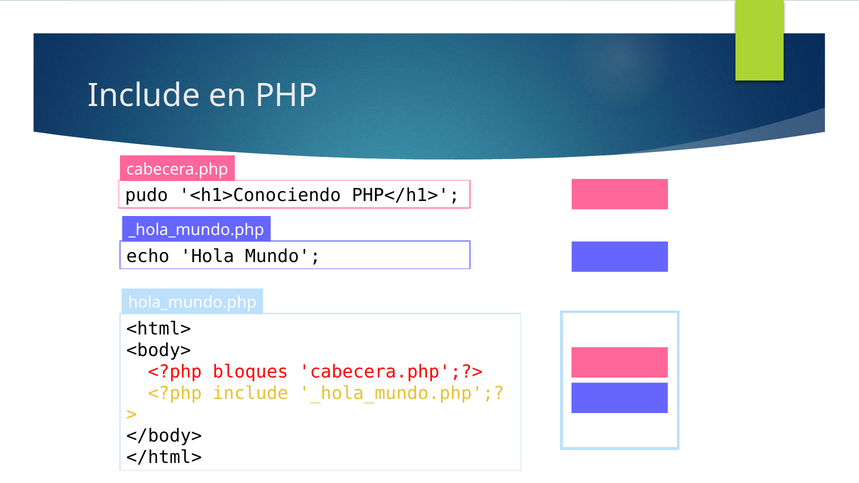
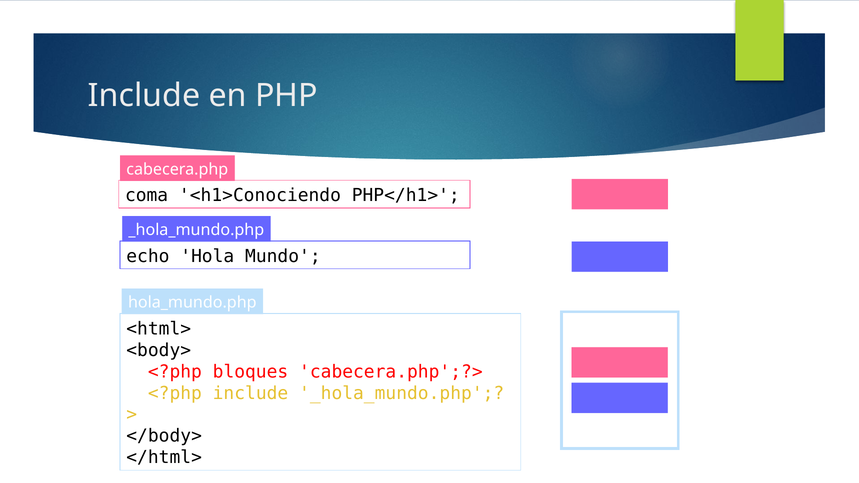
pudo: pudo -> coma (147, 195)
